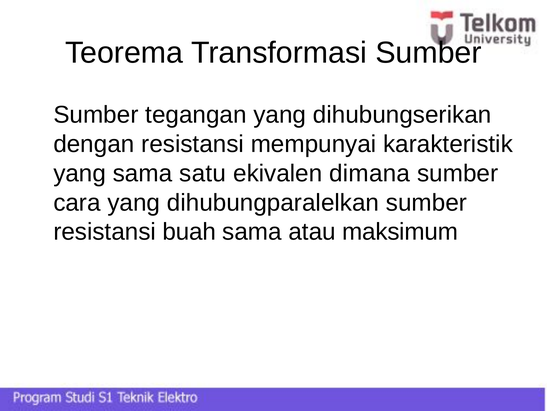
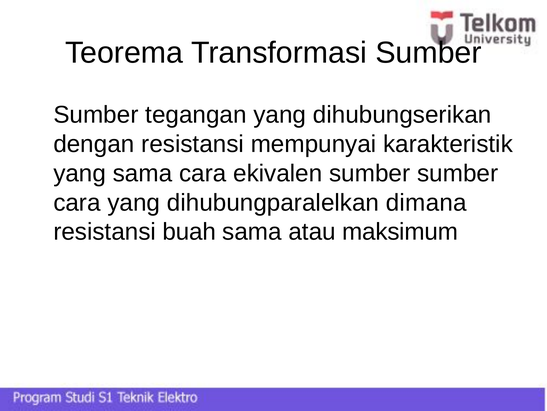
sama satu: satu -> cara (203, 173)
ekivalen dimana: dimana -> sumber (370, 173)
dihubungparalelkan sumber: sumber -> dimana (426, 202)
